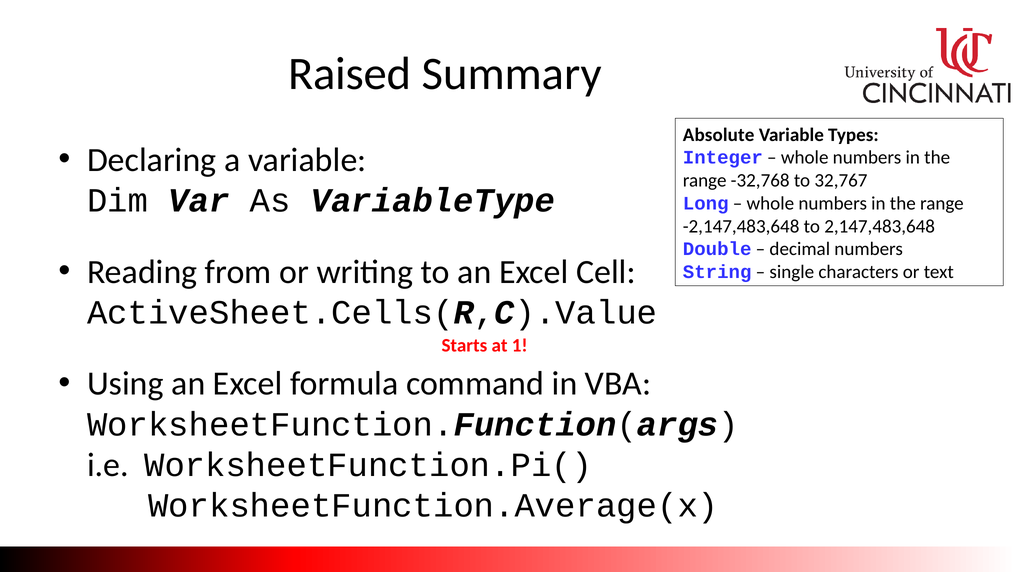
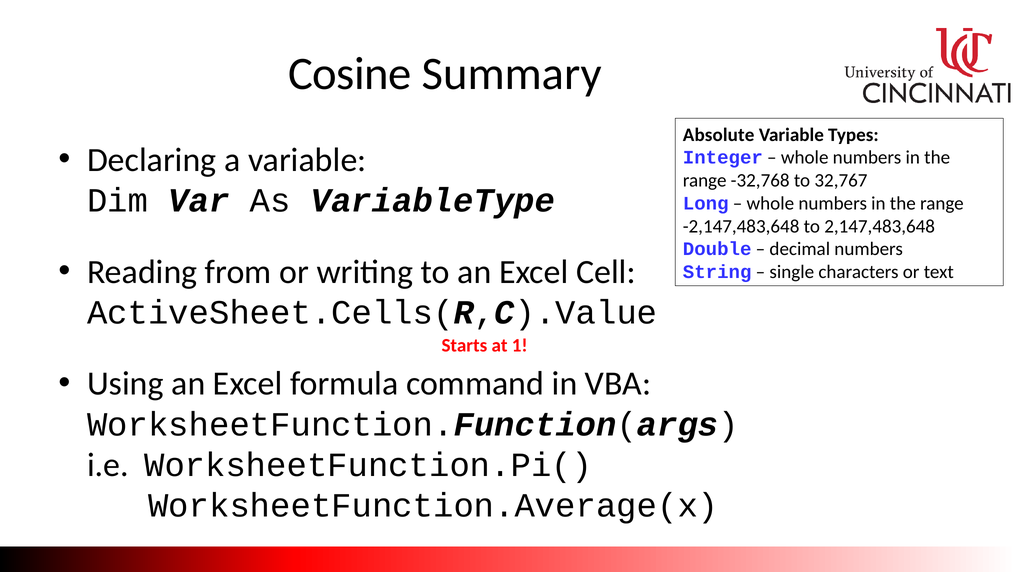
Raised: Raised -> Cosine (350, 74)
